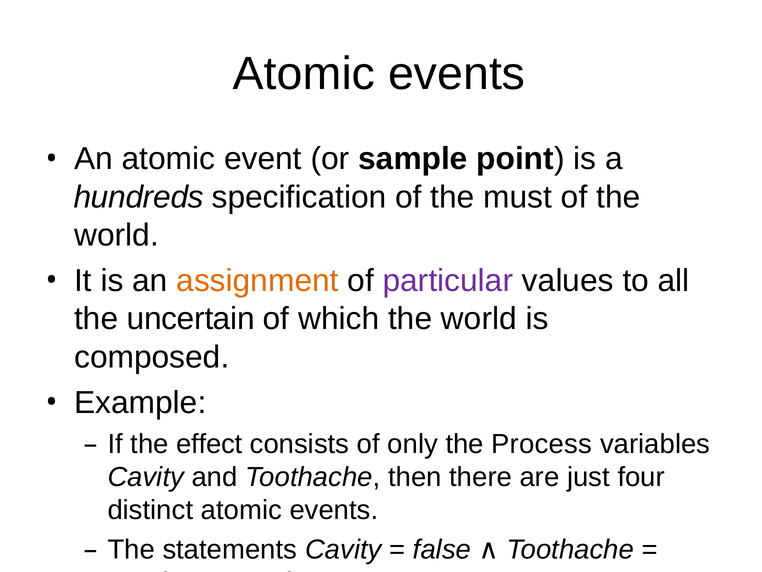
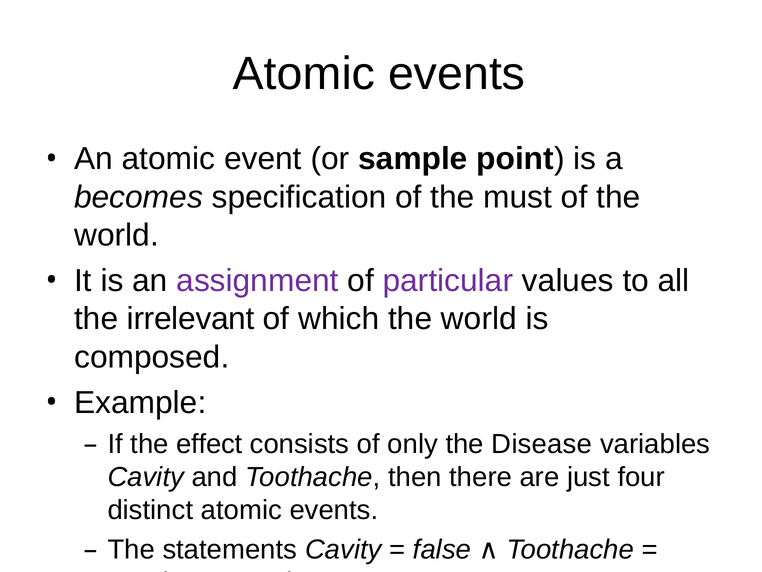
hundreds: hundreds -> becomes (139, 197)
assignment colour: orange -> purple (257, 281)
uncertain: uncertain -> irrelevant (191, 319)
Process: Process -> Disease (542, 444)
